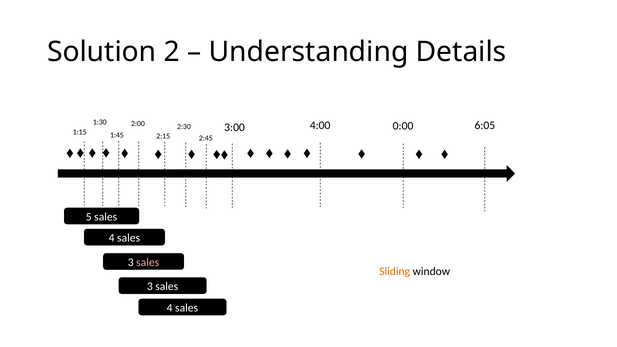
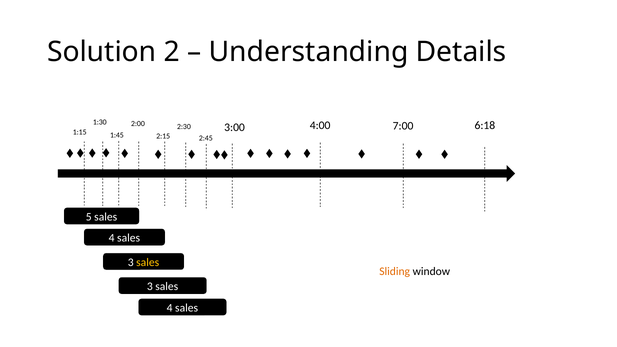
0:00: 0:00 -> 7:00 (403, 126)
6:05: 6:05 -> 6:18 (485, 126)
sales colour: pink -> yellow (148, 262)
